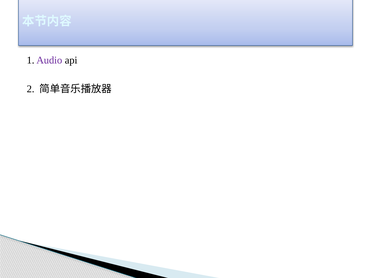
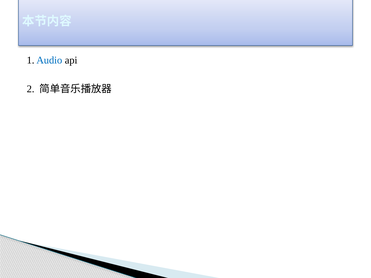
Audio colour: purple -> blue (49, 60)
